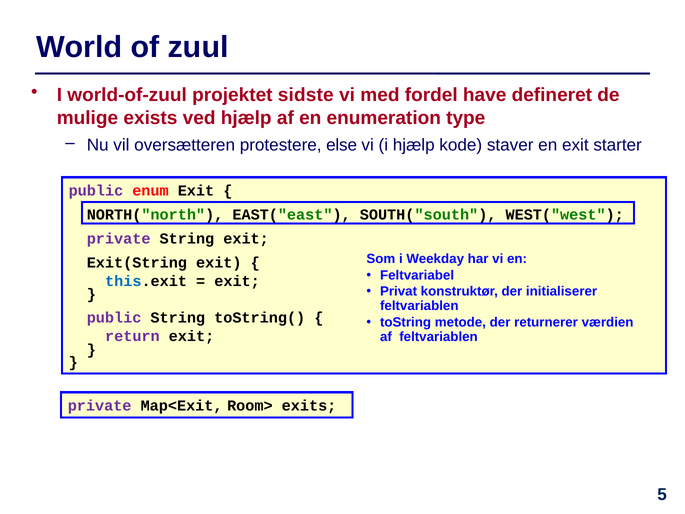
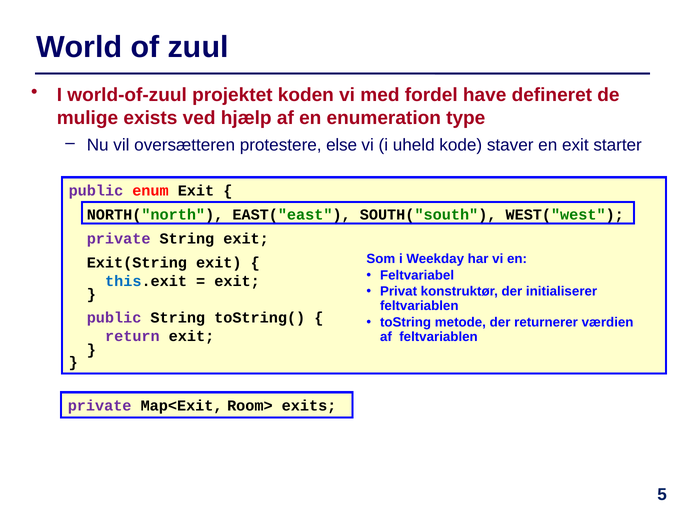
sidste: sidste -> koden (306, 95)
i hjælp: hjælp -> uheld (414, 145)
